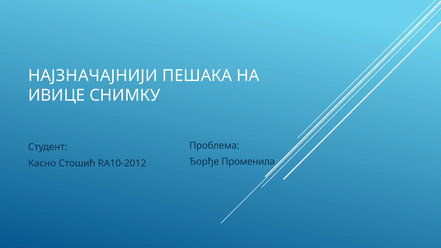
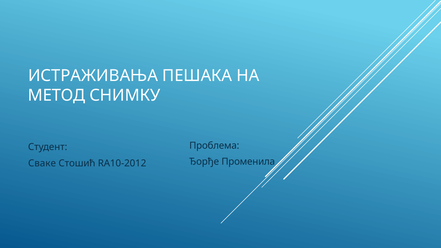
НАЈЗНАЧАЈНИЈИ: НАЈЗНАЧАЈНИЈИ -> ИСТРАЖИВАЊА (93, 76)
ИВИЦЕ: ИВИЦЕ -> МЕТОД (57, 95)
Касно: Касно -> Сваке (42, 163)
